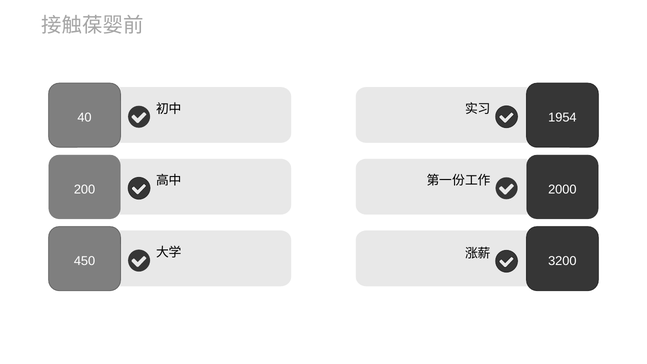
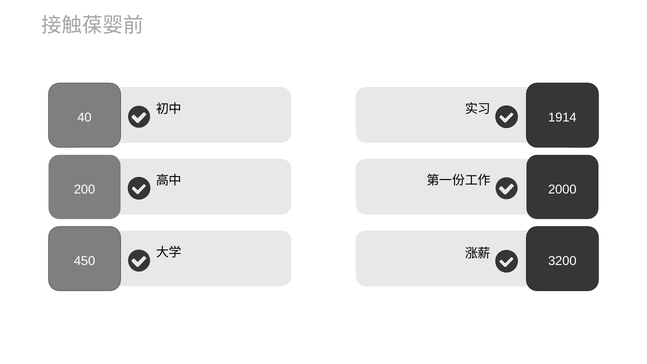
1954: 1954 -> 1914 (562, 118)
